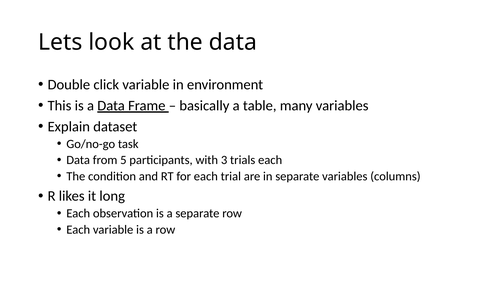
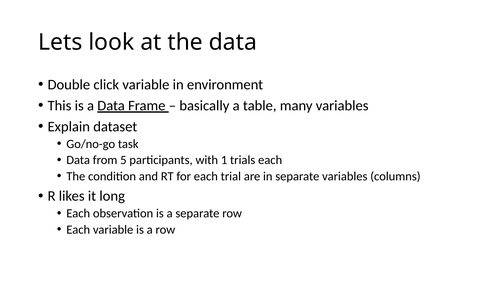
3: 3 -> 1 (224, 160)
